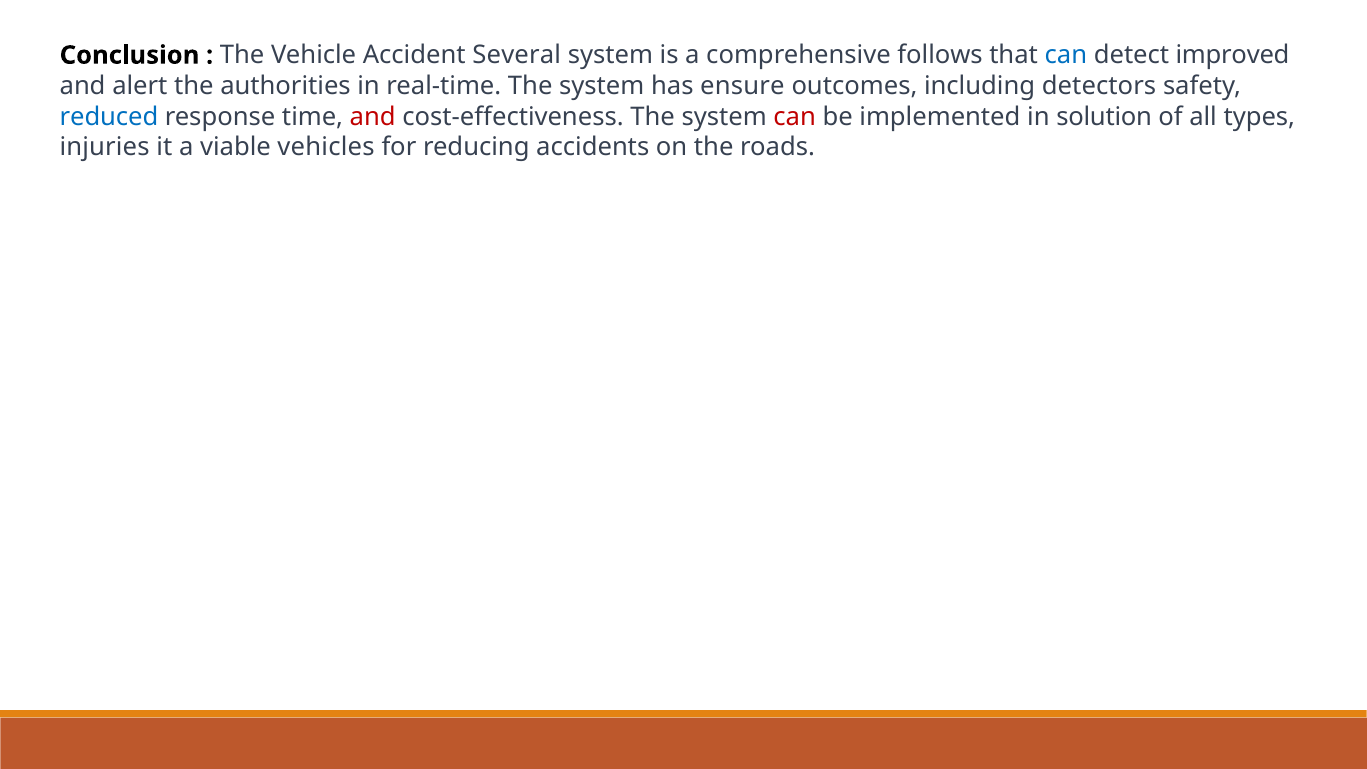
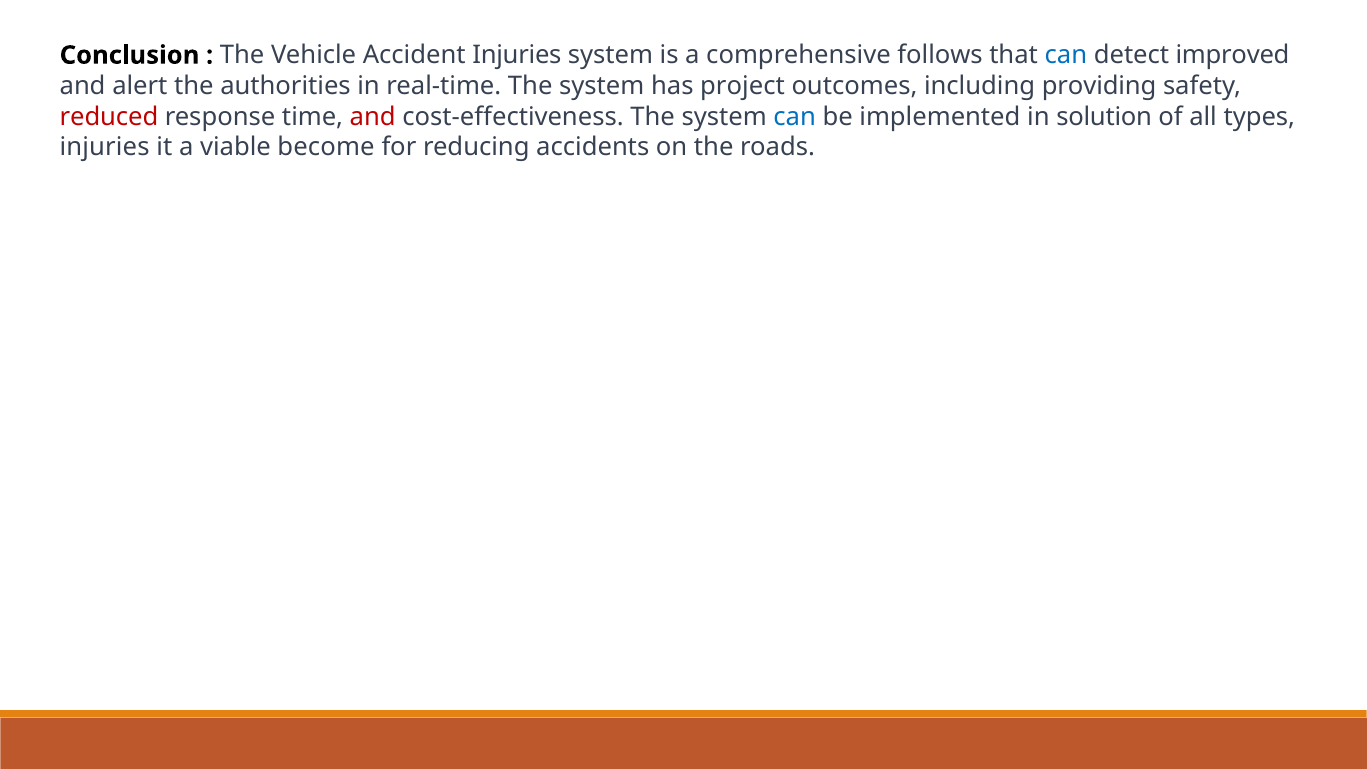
Accident Several: Several -> Injuries (517, 55)
ensure: ensure -> project (743, 86)
detectors: detectors -> providing (1099, 86)
reduced colour: blue -> red (109, 117)
can colour: red -> blue (795, 117)
vehicles: vehicles -> become (326, 148)
